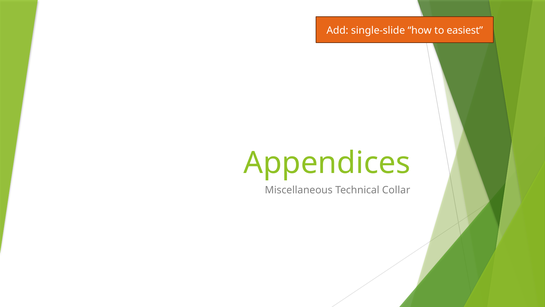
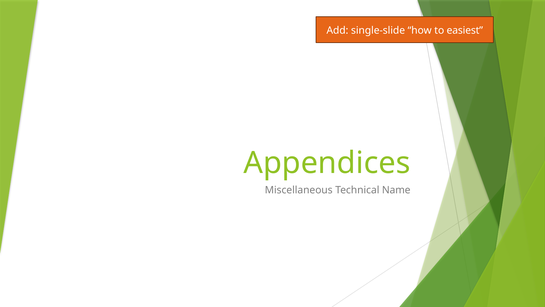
Collar: Collar -> Name (396, 190)
